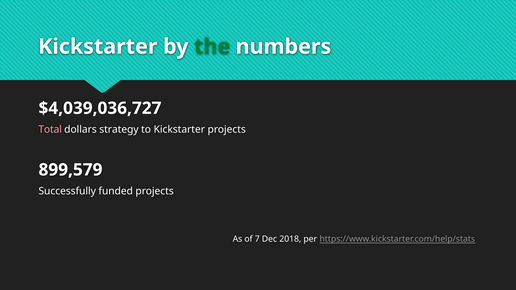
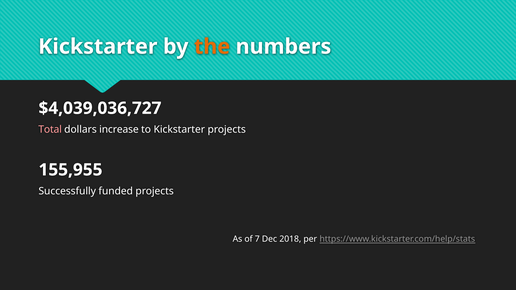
the colour: green -> orange (212, 47)
strategy: strategy -> increase (119, 130)
899,579: 899,579 -> 155,955 (70, 170)
